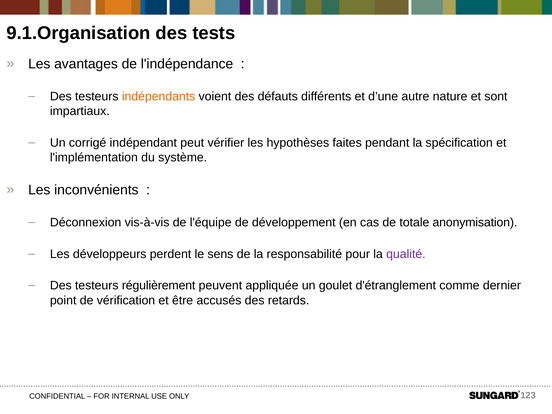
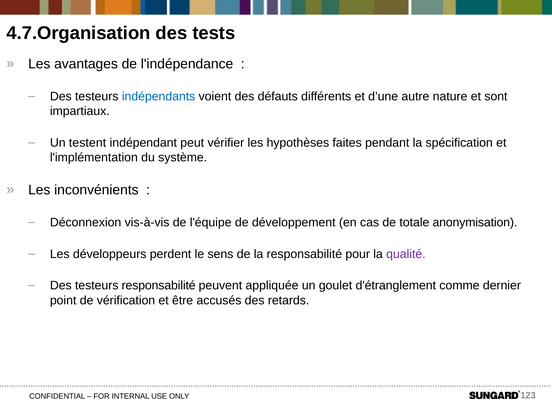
9.1.Organisation: 9.1.Organisation -> 4.7.Organisation (79, 33)
indépendants colour: orange -> blue (159, 96)
corrigé: corrigé -> testent (88, 143)
testeurs régulièrement: régulièrement -> responsabilité (159, 286)
